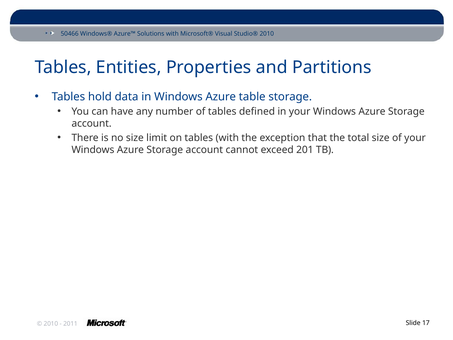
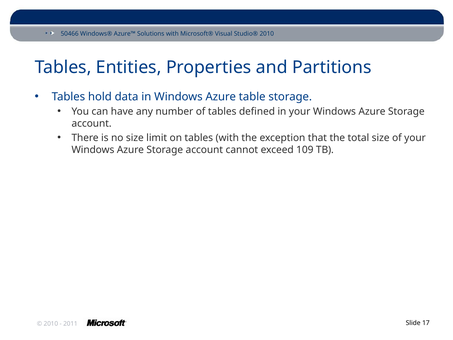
201: 201 -> 109 (305, 150)
